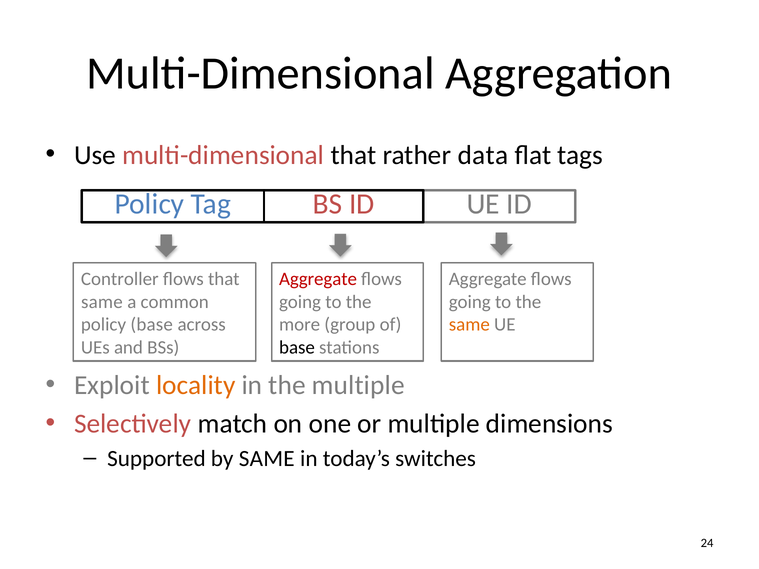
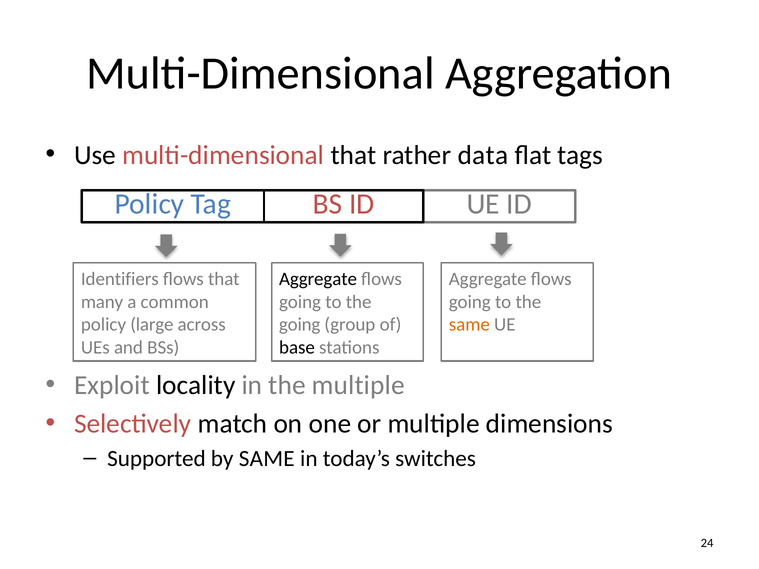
Controller: Controller -> Identifiers (120, 279)
Aggregate colour: red -> black (318, 279)
same: same -> many (102, 302)
policy base: base -> large (152, 325)
more: more -> going (300, 325)
locality colour: orange -> black (196, 386)
